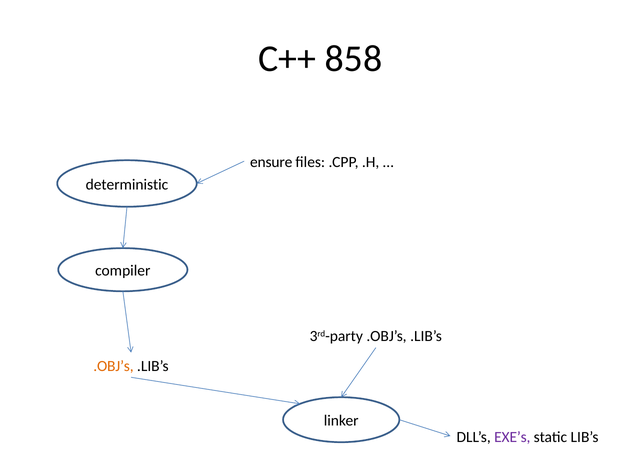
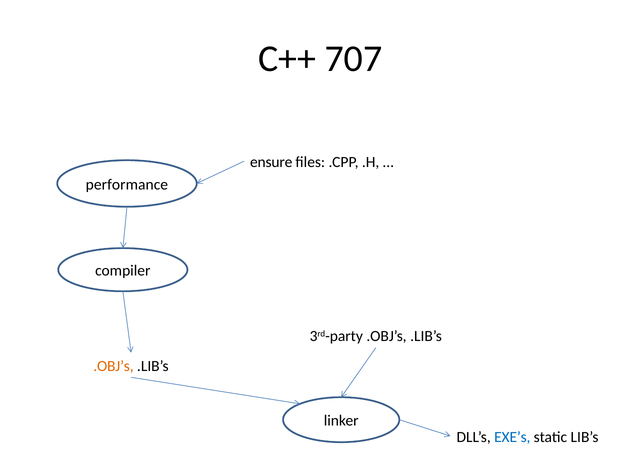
858: 858 -> 707 (354, 59)
deterministic: deterministic -> performance (127, 185)
EXE’s colour: purple -> blue (512, 437)
